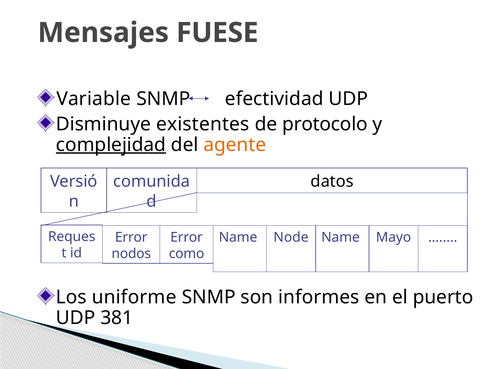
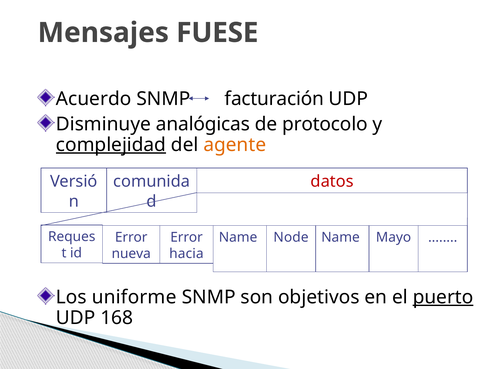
Variable: Variable -> Acuerdo (94, 99)
efectividad: efectividad -> facturación (274, 99)
existentes: existentes -> analógicas (203, 124)
datos colour: black -> red (332, 182)
nodos: nodos -> nueva (131, 254)
como: como -> hacia (186, 254)
informes: informes -> objetivos (319, 297)
puerto underline: none -> present (443, 297)
381: 381 -> 168 (117, 318)
